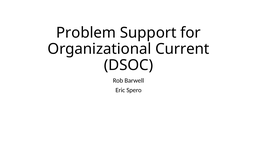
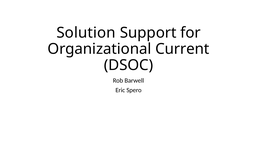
Problem: Problem -> Solution (86, 33)
